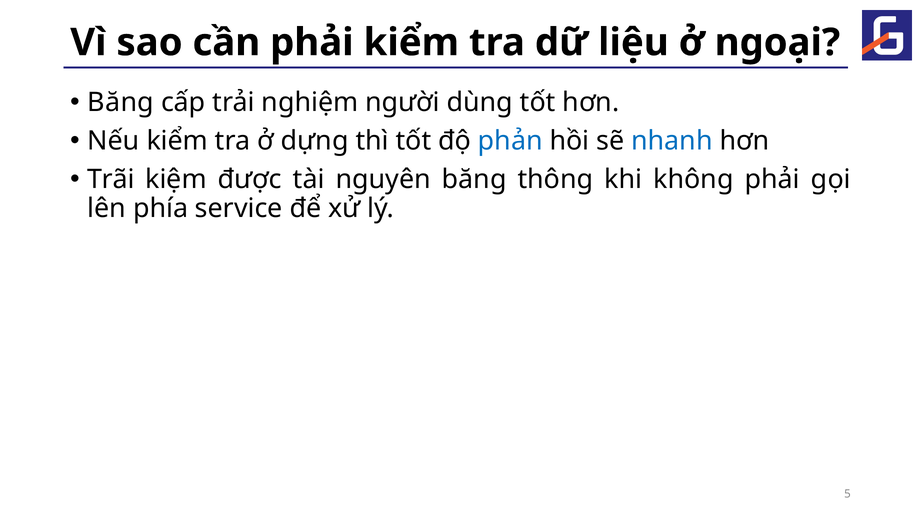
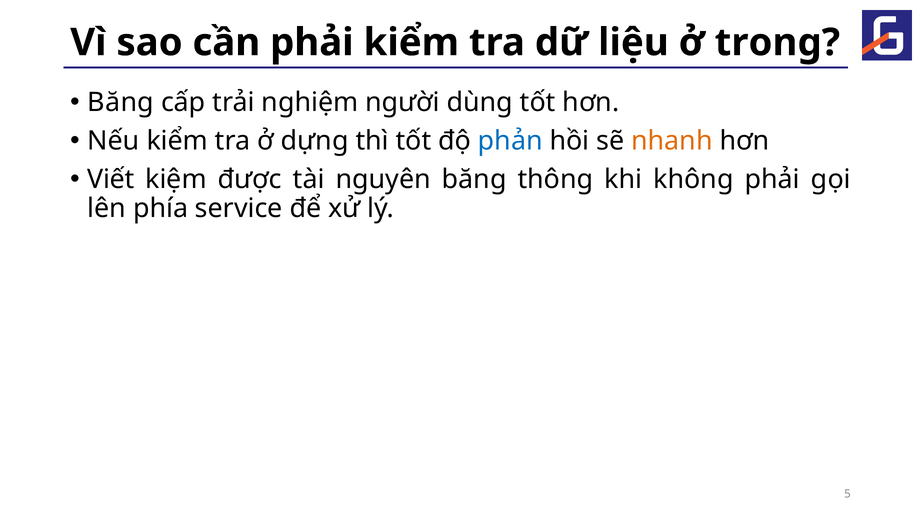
ngoại: ngoại -> trong (777, 43)
nhanh colour: blue -> orange (672, 141)
Trãi: Trãi -> Viết (111, 179)
